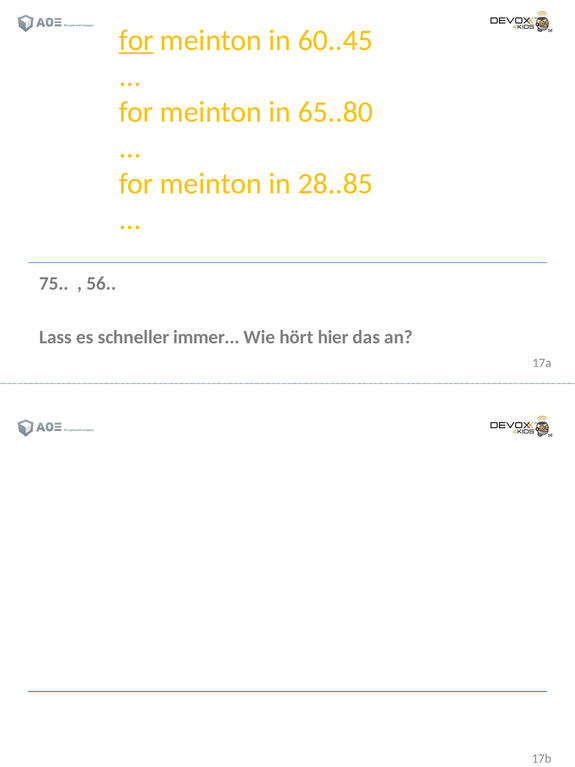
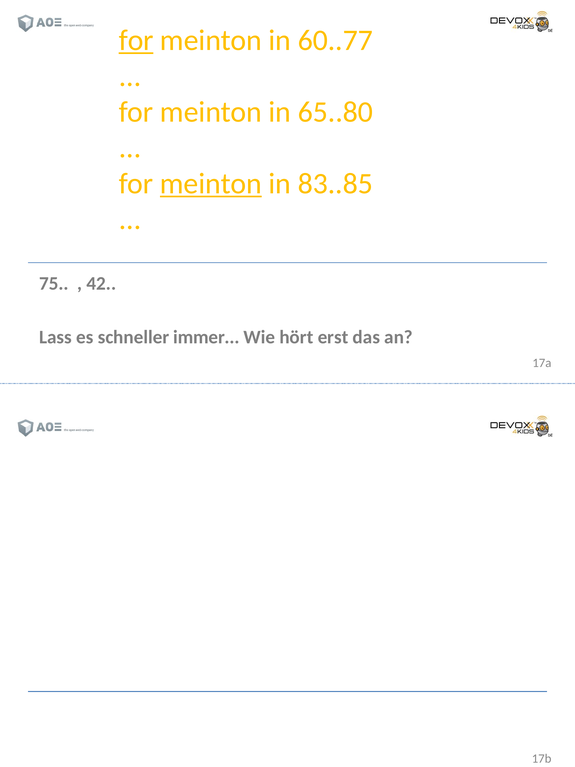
60..45: 60..45 -> 60..77 (335, 40)
meinton underline: none -> present (211, 184)
28..85: 28..85 -> 83..85 (335, 184)
56: 56 -> 42 (101, 283)
hier: hier -> erst (333, 337)
